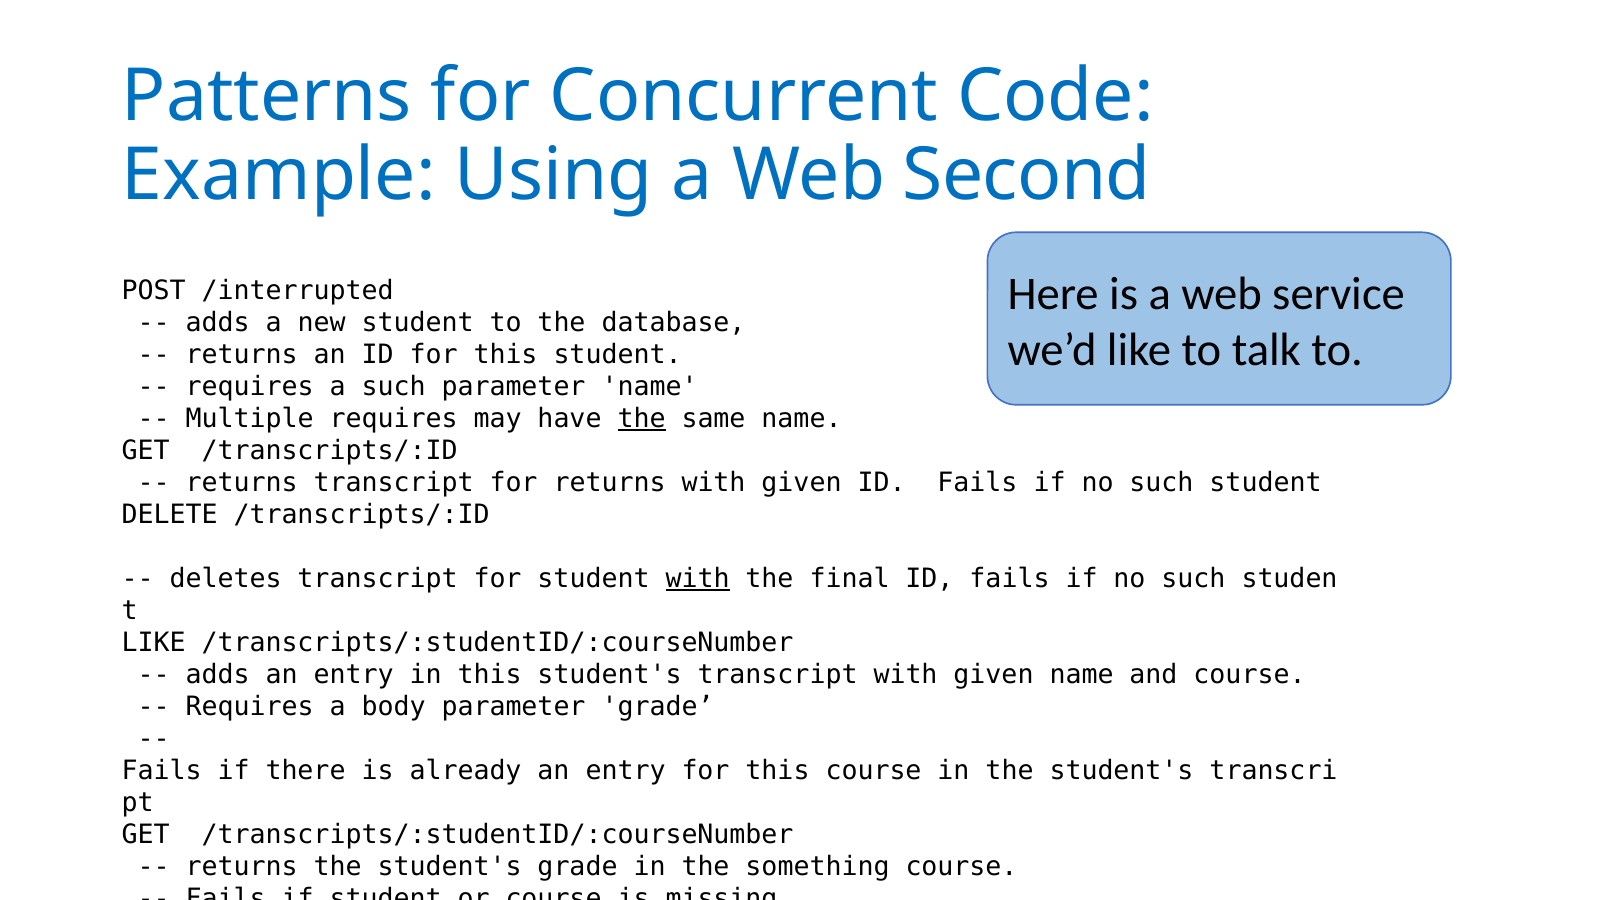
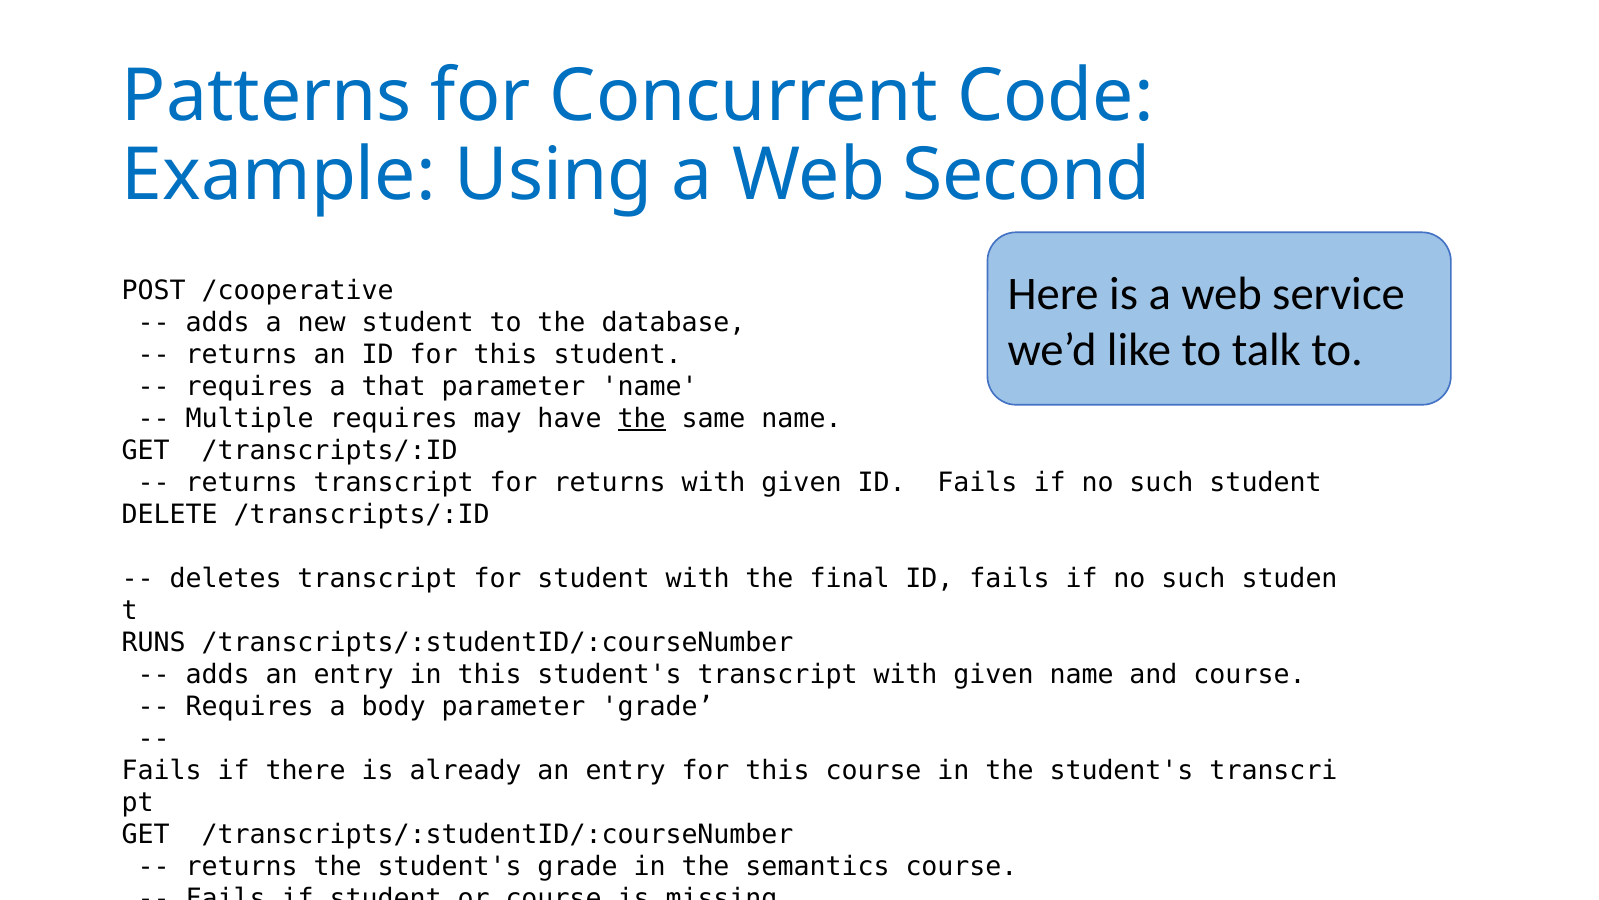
/interrupted: /interrupted -> /cooperative (298, 291)
a such: such -> that (394, 387)
with underline: present -> none (698, 578)
LIKE: LIKE -> RUNS (154, 642)
something: something -> semantics (818, 866)
